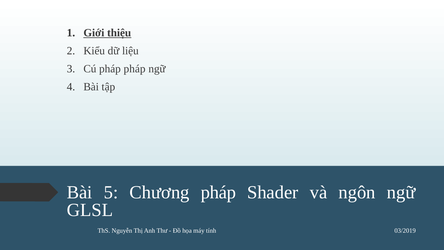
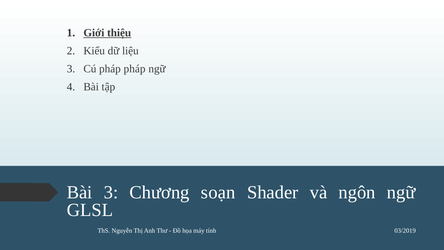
Bài 5: 5 -> 3 (111, 192)
Chương pháp: pháp -> soạn (218, 192)
